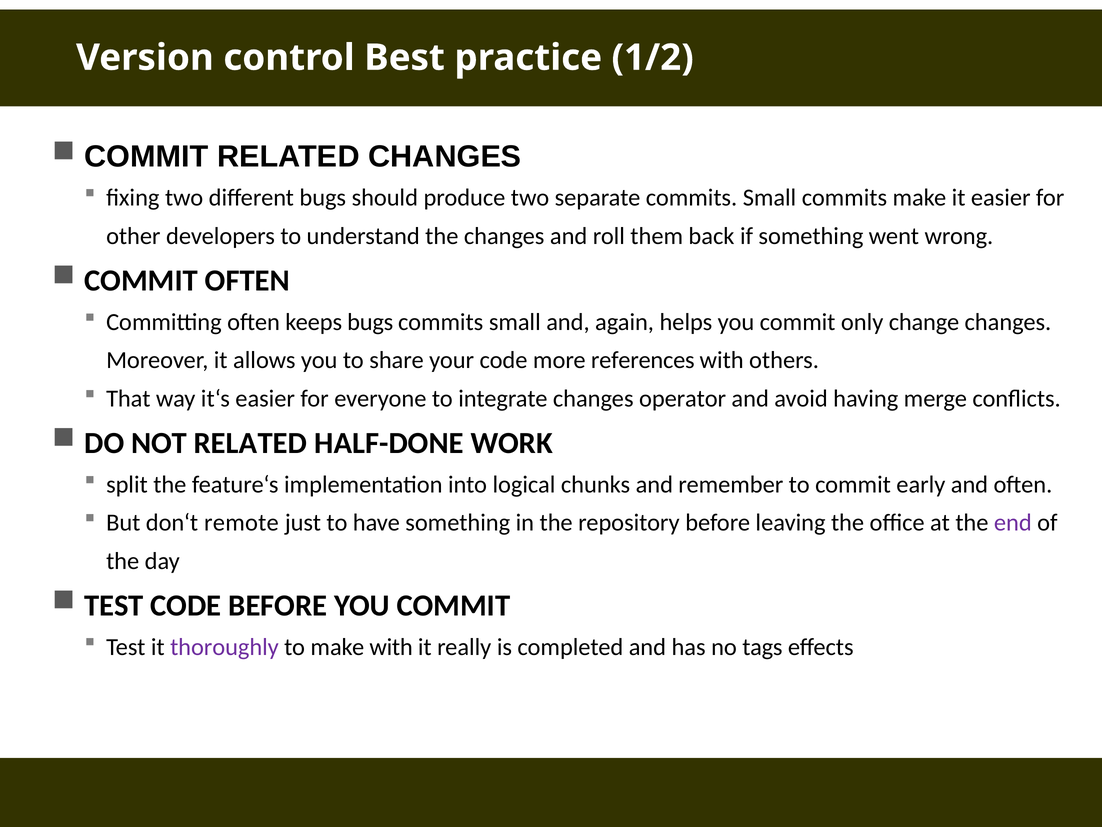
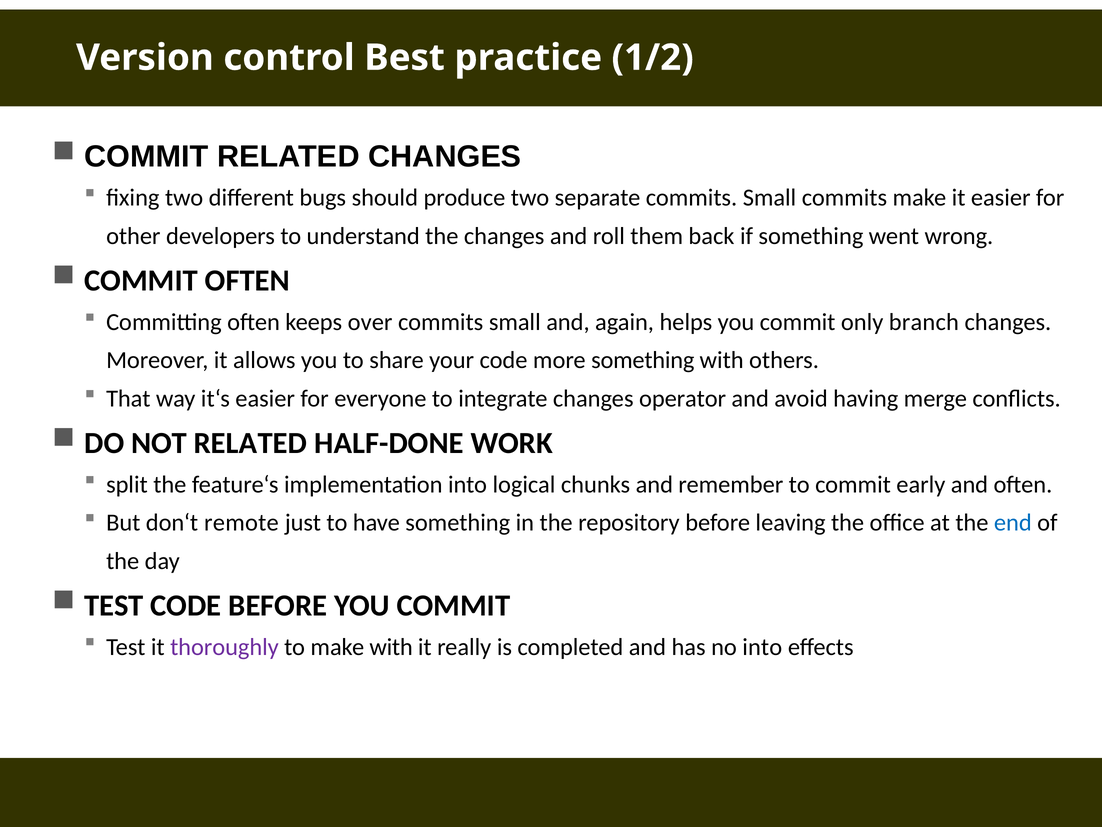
keeps bugs: bugs -> over (370, 322)
change: change -> branch (924, 322)
more references: references -> something (643, 360)
end colour: purple -> blue (1013, 522)
no tags: tags -> into (762, 647)
